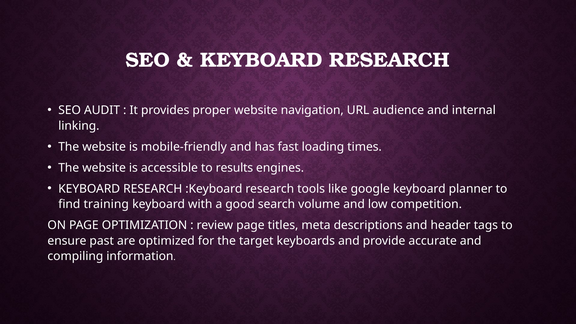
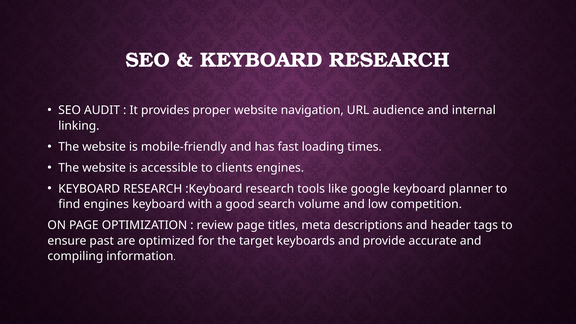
results: results -> clients (234, 168)
find training: training -> engines (106, 204)
